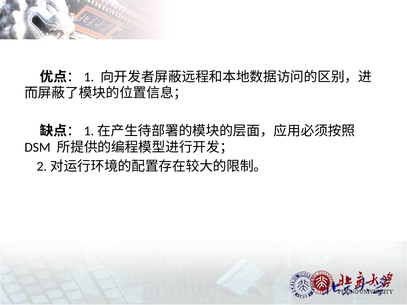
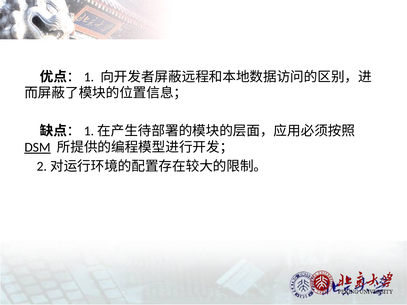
DSM underline: none -> present (37, 148)
